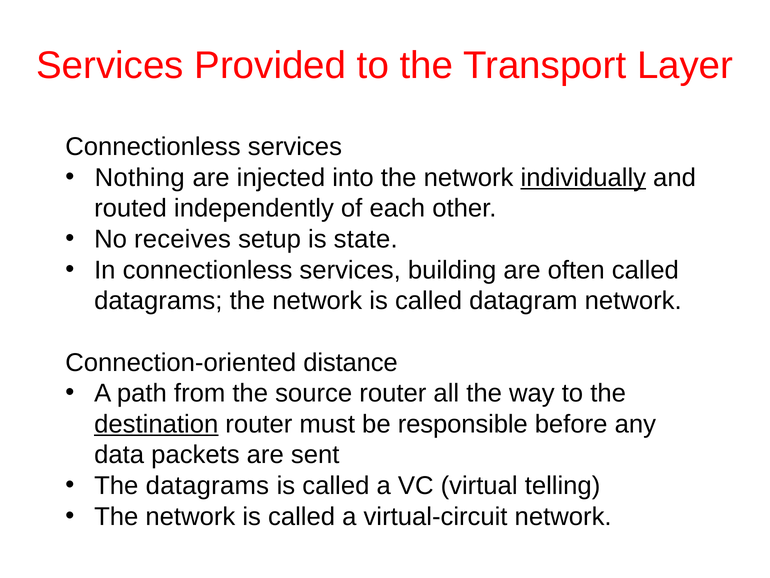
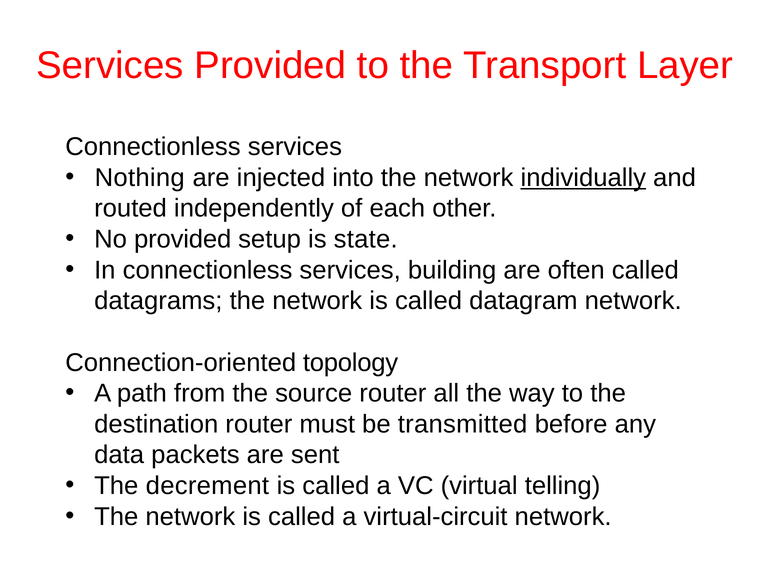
No receives: receives -> provided (183, 239)
distance: distance -> topology (351, 362)
destination underline: present -> none (156, 424)
responsible: responsible -> transmitted (463, 424)
The datagrams: datagrams -> decrement (207, 485)
